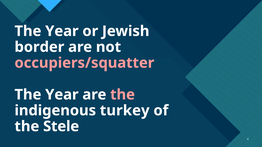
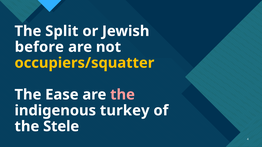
Year: Year -> Split (62, 31)
border: border -> before (39, 47)
occupiers/squatter colour: pink -> yellow (84, 63)
Year: Year -> Ease (62, 95)
